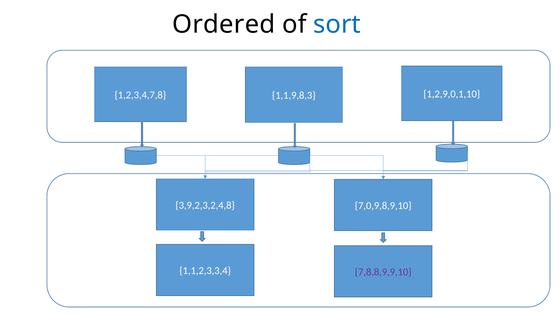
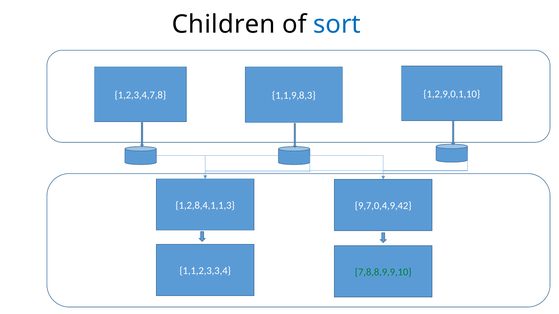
Ordered: Ordered -> Children (224, 25)
3,9,2,3,2,4,8: 3,9,2,3,2,4,8 -> 1,2,8,4,1,1,3 (205, 206)
7,0,9,8,9,10: 7,0,9,8,9,10 -> 9,7,0,4,9,42 (383, 206)
7,8,8,9,9,10 colour: purple -> green (383, 272)
